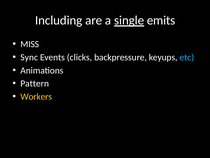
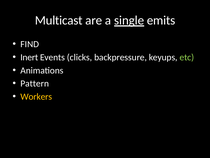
Including: Including -> Multicast (59, 20)
MISS: MISS -> FIND (30, 44)
Sync: Sync -> Inert (29, 57)
etc colour: light blue -> light green (187, 57)
